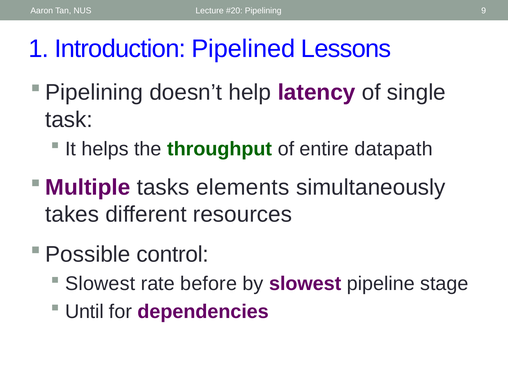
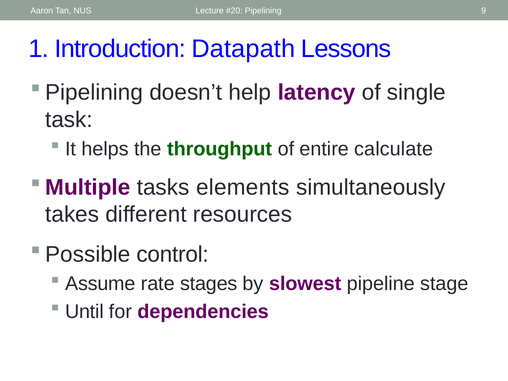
Pipelined: Pipelined -> Datapath (243, 49)
datapath: datapath -> calculate (394, 149)
Slowest: Slowest -> Assume (100, 284)
before: before -> stages (209, 284)
